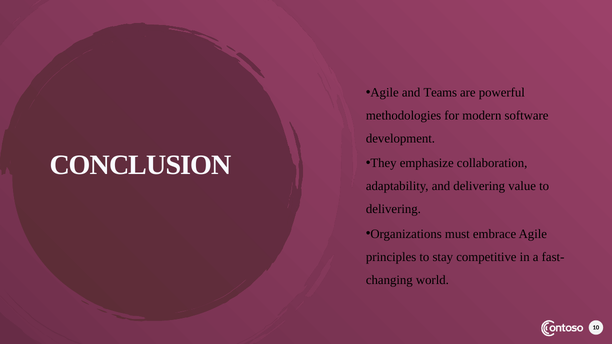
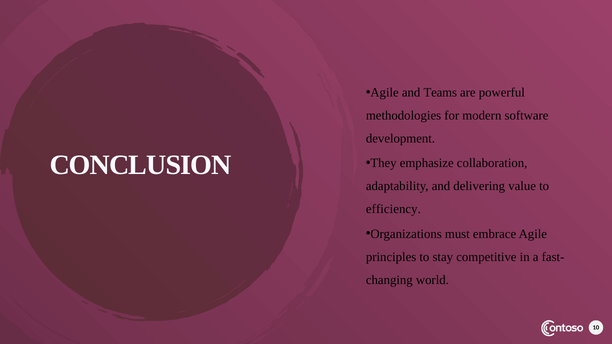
delivering: delivering -> efficiency (393, 209)
